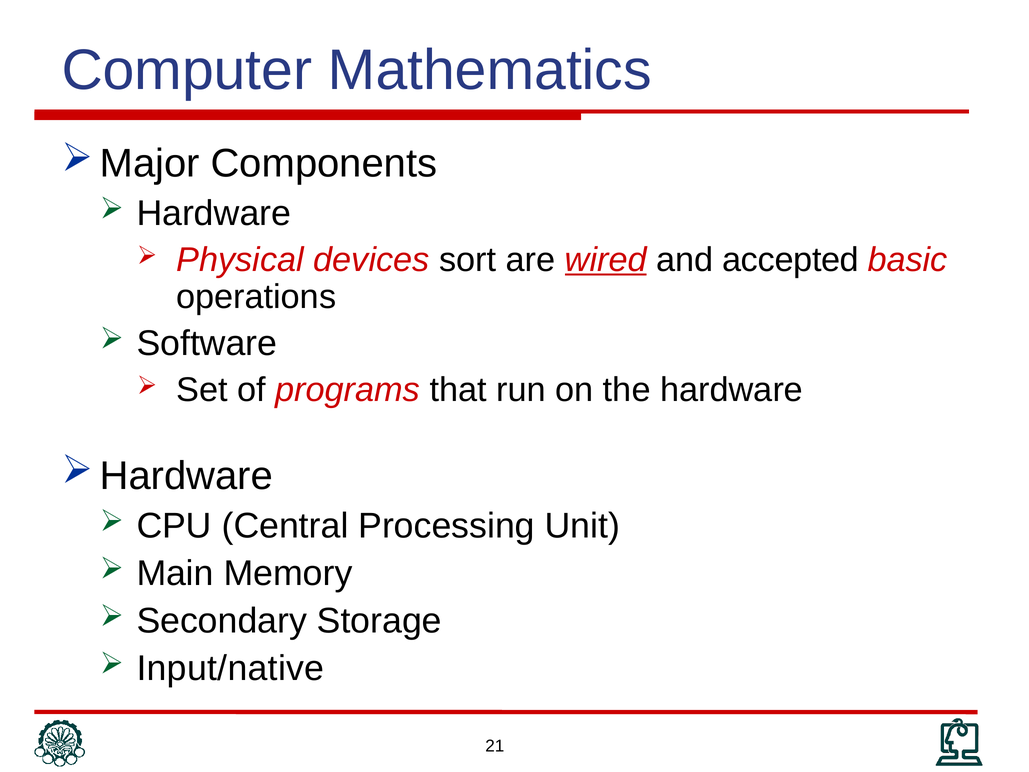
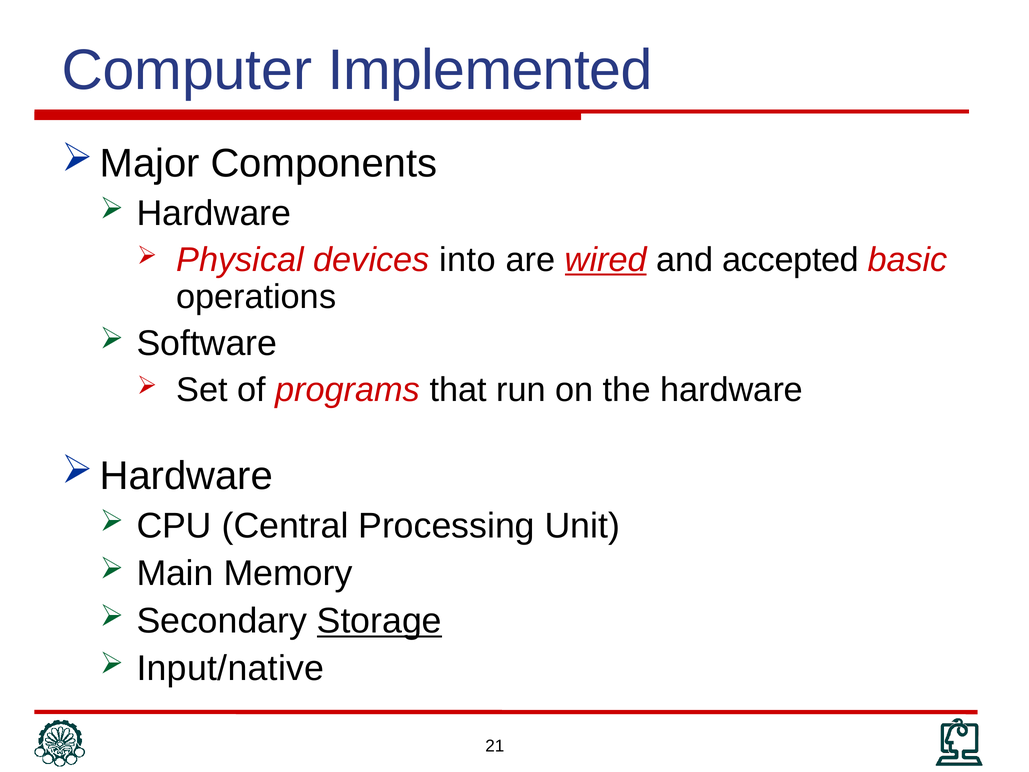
Mathematics: Mathematics -> Implemented (490, 71)
sort: sort -> into (468, 260)
Storage underline: none -> present (379, 621)
